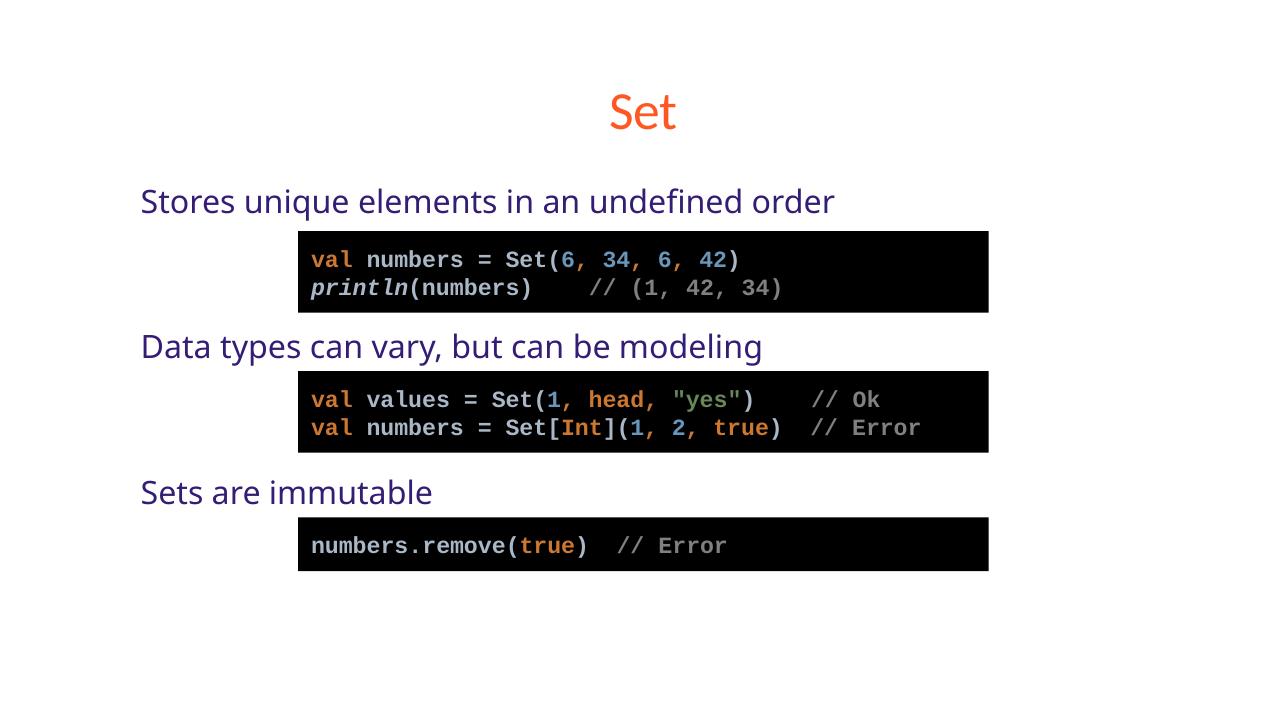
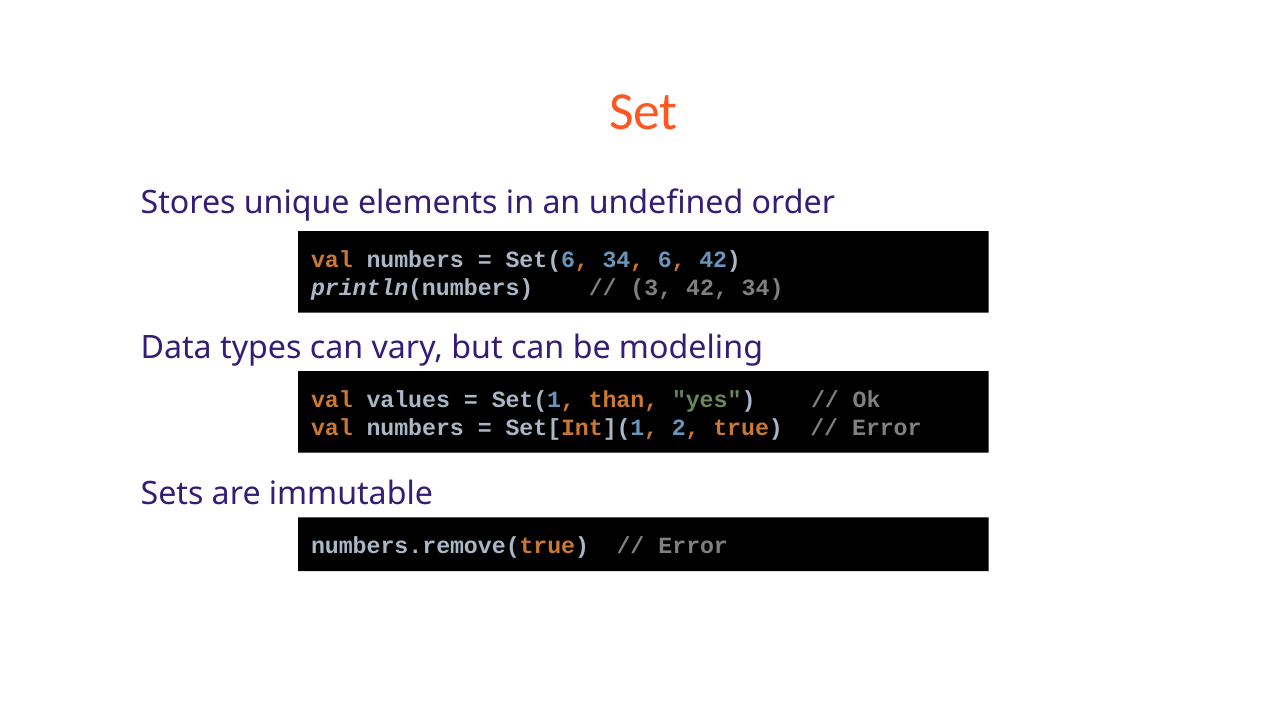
1: 1 -> 3 (651, 287)
head: head -> than (623, 400)
